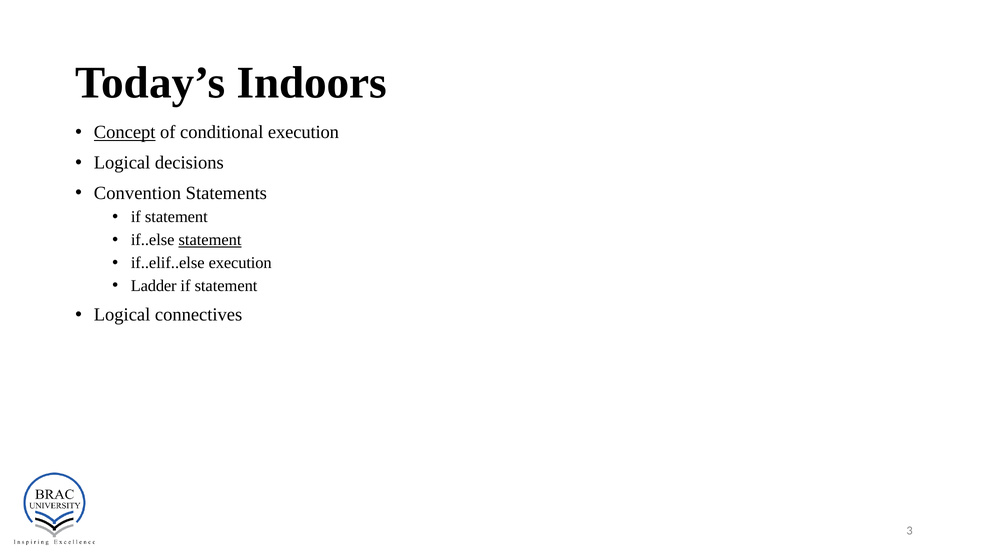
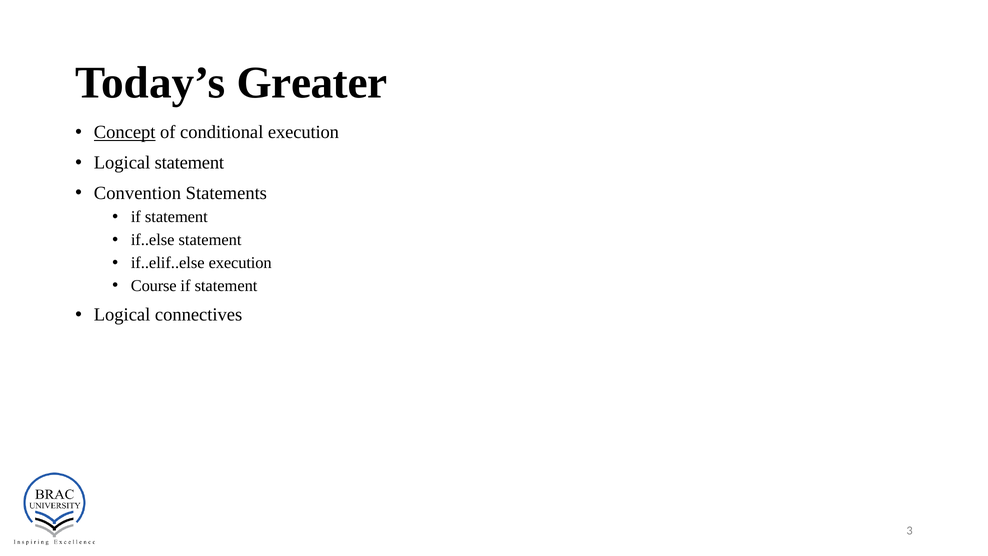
Indoors: Indoors -> Greater (312, 83)
Logical decisions: decisions -> statement (189, 163)
statement underline: present -> none (210, 240)
Ladder: Ladder -> Course (154, 286)
